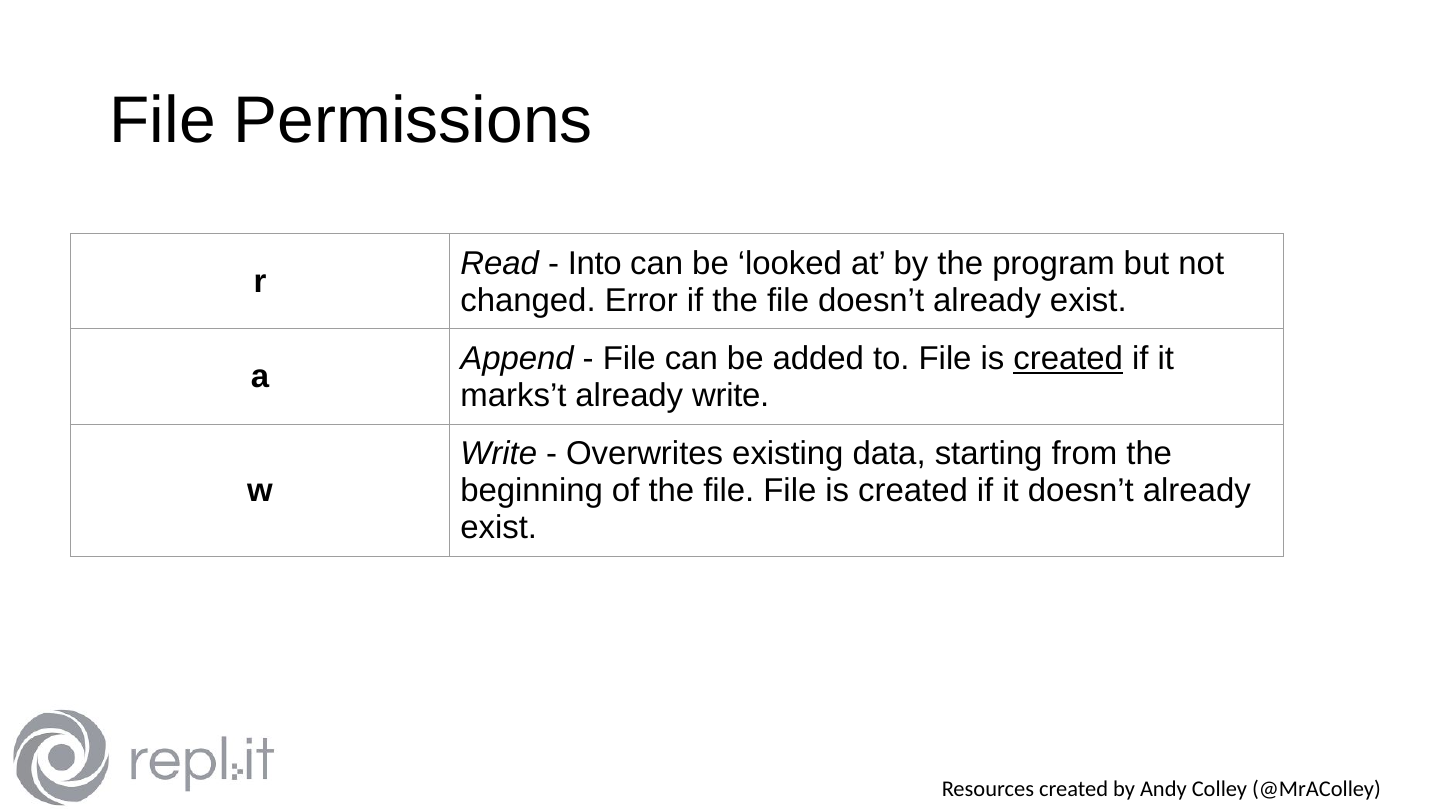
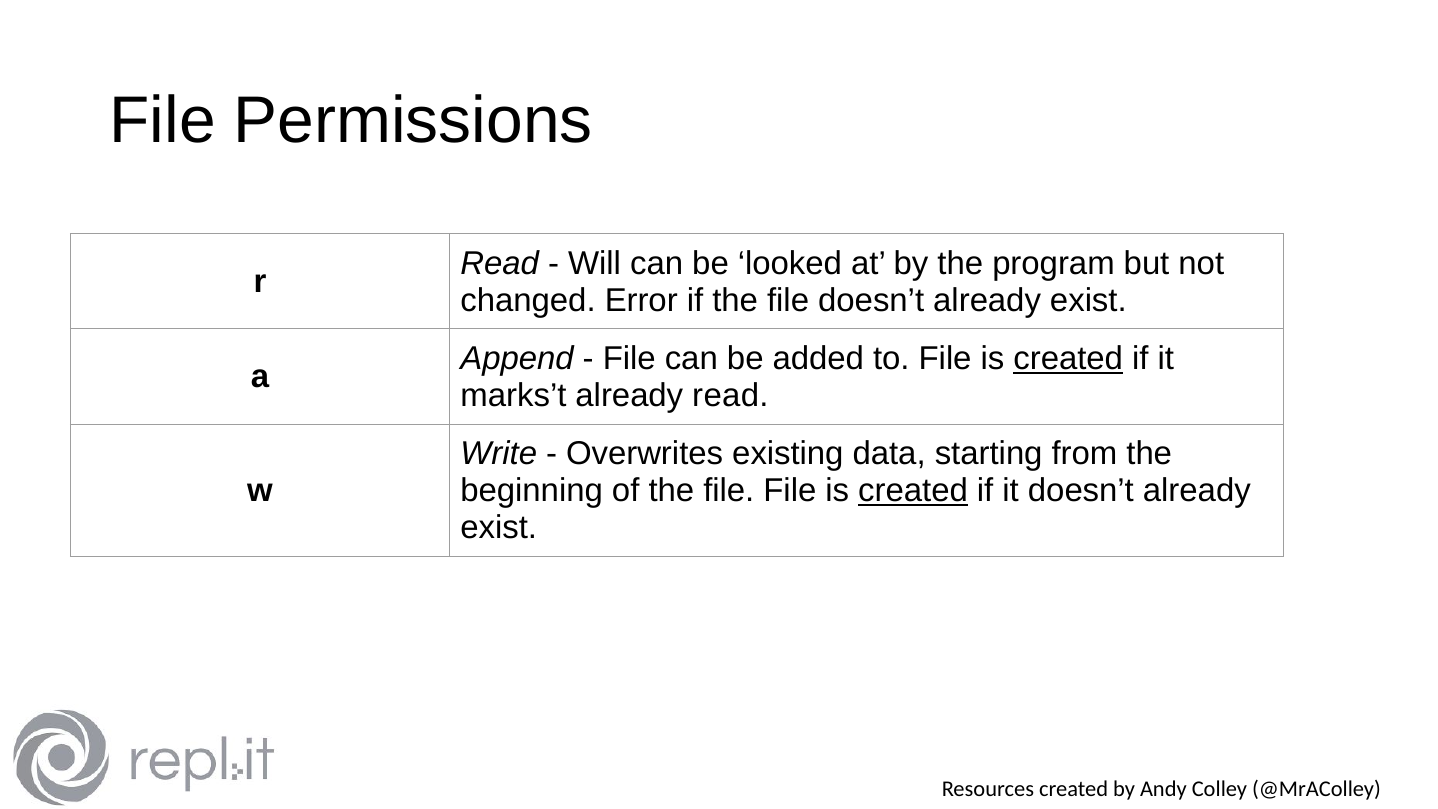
Into: Into -> Will (595, 263)
already write: write -> read (730, 395)
created underline: none -> present (913, 491)
